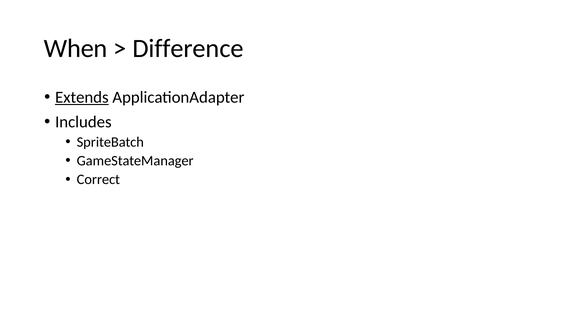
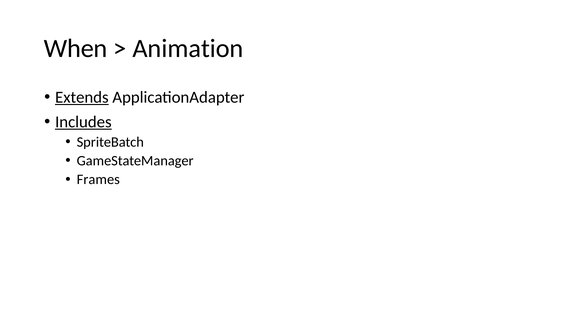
Difference: Difference -> Animation (188, 48)
Includes underline: none -> present (83, 122)
Correct: Correct -> Frames (98, 179)
